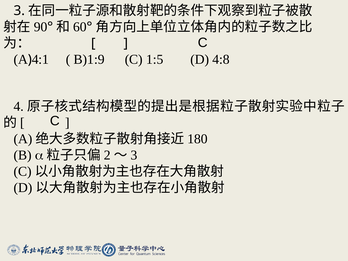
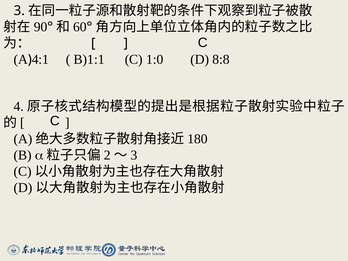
B)1:9: B)1:9 -> B)1:1 (89, 60)
1:5: 1:5 -> 1:0 (155, 60)
4:8: 4:8 -> 8:8 (221, 60)
